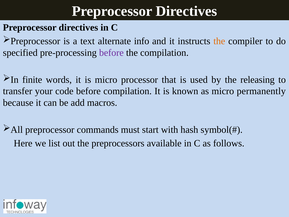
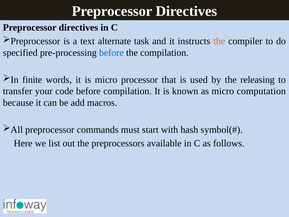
info: info -> task (142, 41)
before colour: purple -> blue (111, 53)
permanently: permanently -> computation (261, 91)
